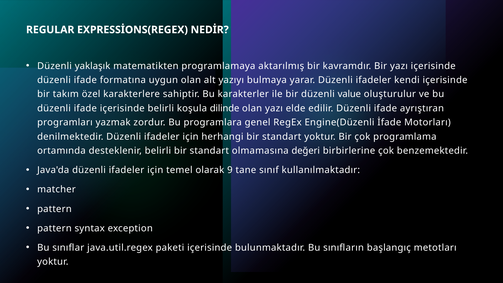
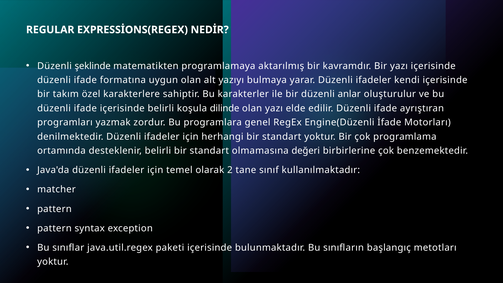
yaklaşık: yaklaşık -> şeklinde (93, 66)
value: value -> anlar (349, 94)
9: 9 -> 2 (230, 170)
